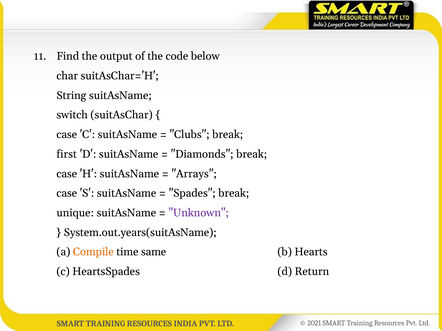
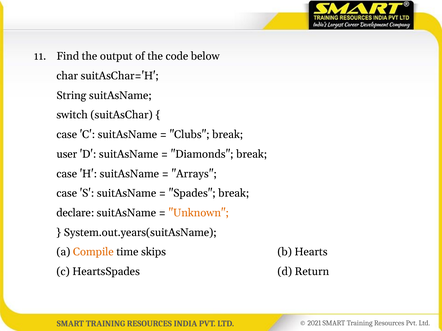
first: first -> user (67, 154)
unique: unique -> declare (75, 213)
Unknown colour: purple -> orange (199, 213)
same: same -> skips (154, 252)
